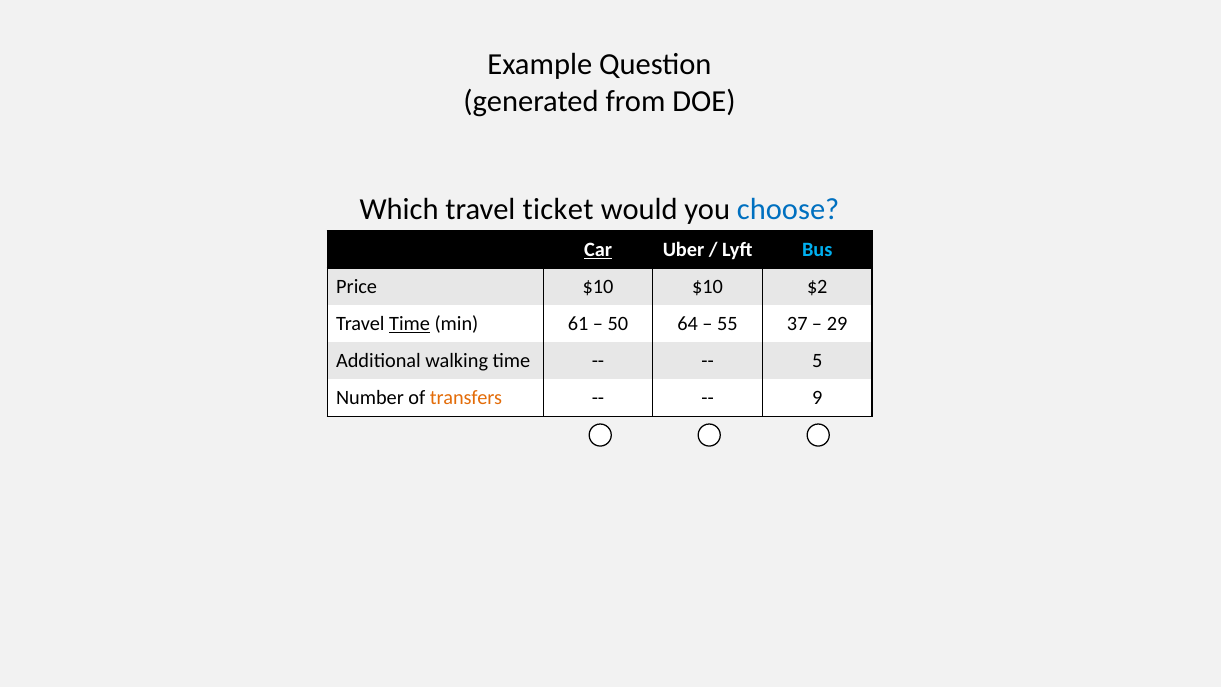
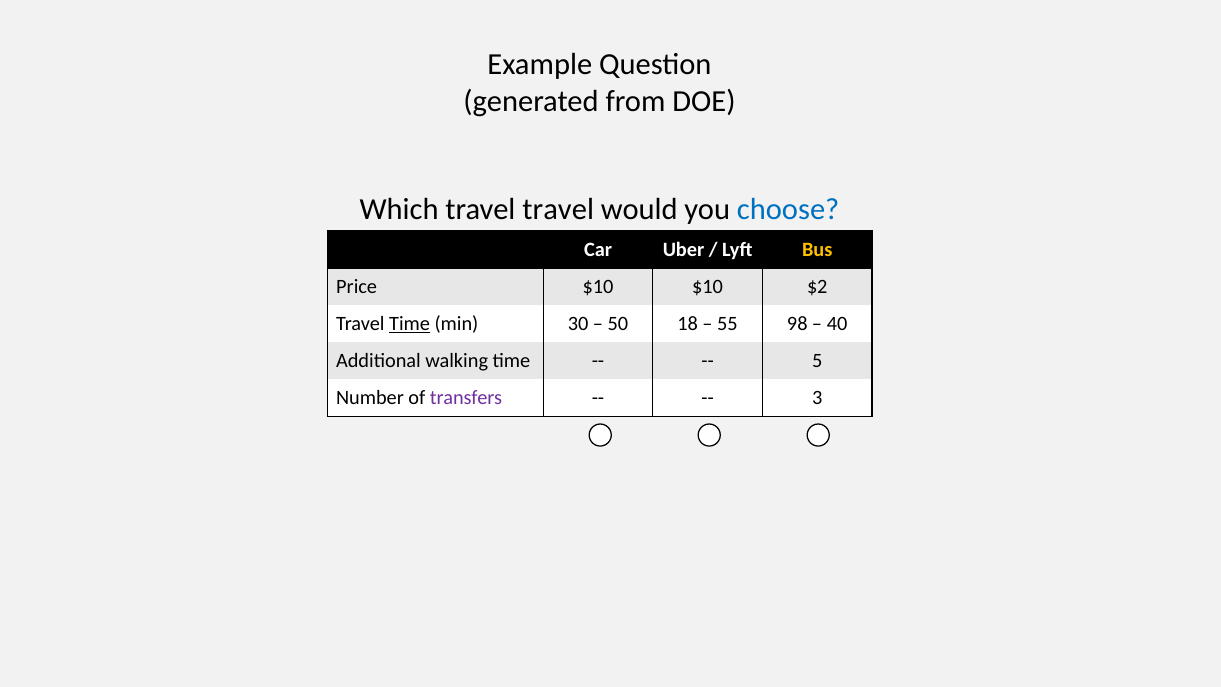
travel ticket: ticket -> travel (558, 209)
Car underline: present -> none (598, 250)
Bus colour: light blue -> yellow (817, 250)
61: 61 -> 30 (578, 324)
64: 64 -> 18 (688, 324)
37: 37 -> 98 (797, 324)
29: 29 -> 40 (837, 324)
transfers colour: orange -> purple (466, 398)
9: 9 -> 3 (817, 398)
